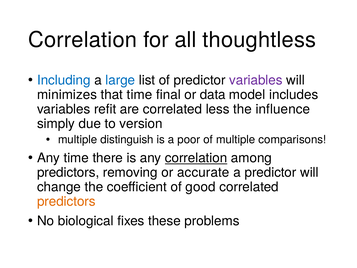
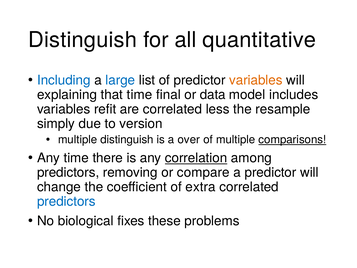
Correlation: Correlation -> Distinguish (83, 40)
thoughtless: thoughtless -> quantitative (259, 40)
variables colour: purple -> orange (256, 80)
minimizes: minimizes -> explaining (67, 95)
influence: influence -> resample (283, 109)
poor: poor -> over (189, 140)
comparisons underline: none -> present (292, 140)
accurate: accurate -> compare (203, 172)
good: good -> extra (201, 187)
predictors colour: orange -> blue (66, 201)
